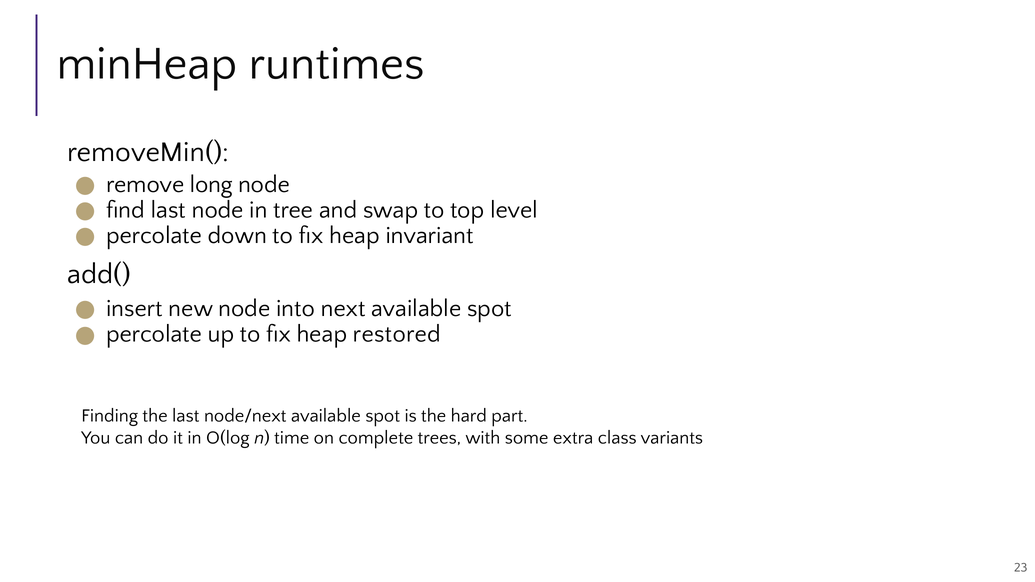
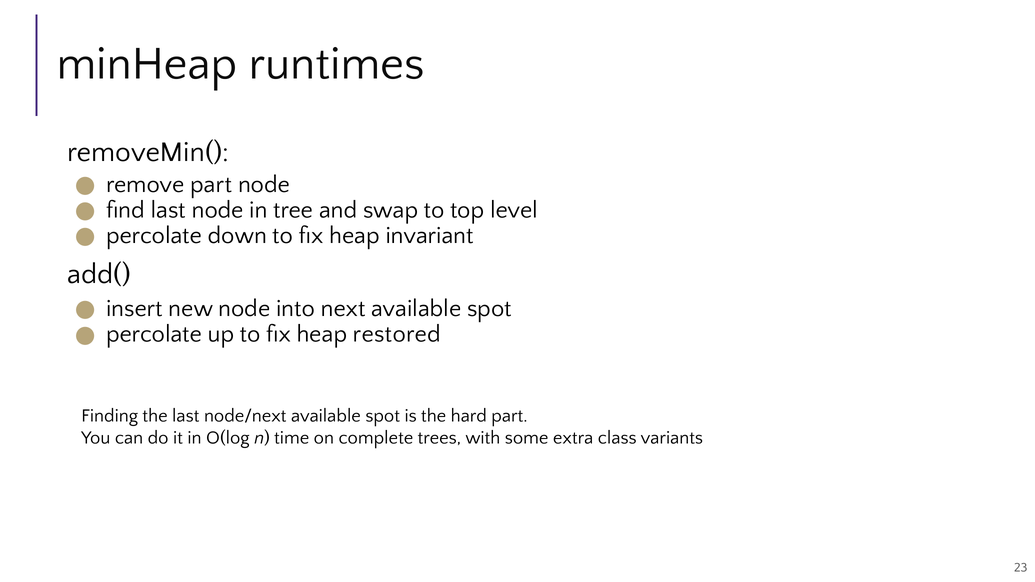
remove long: long -> part (211, 184)
